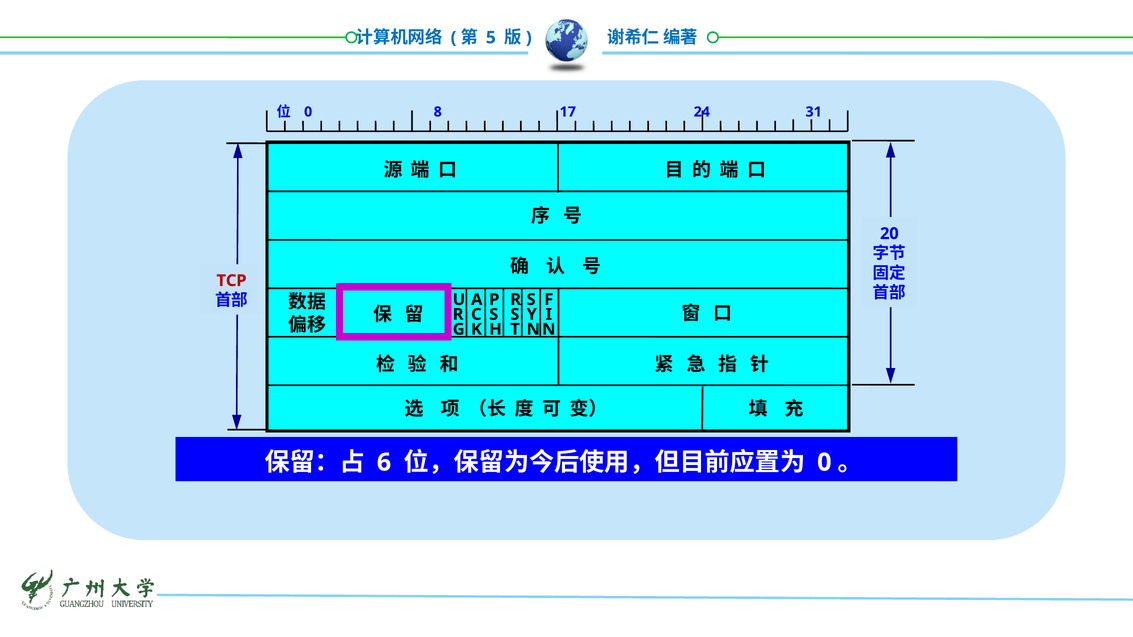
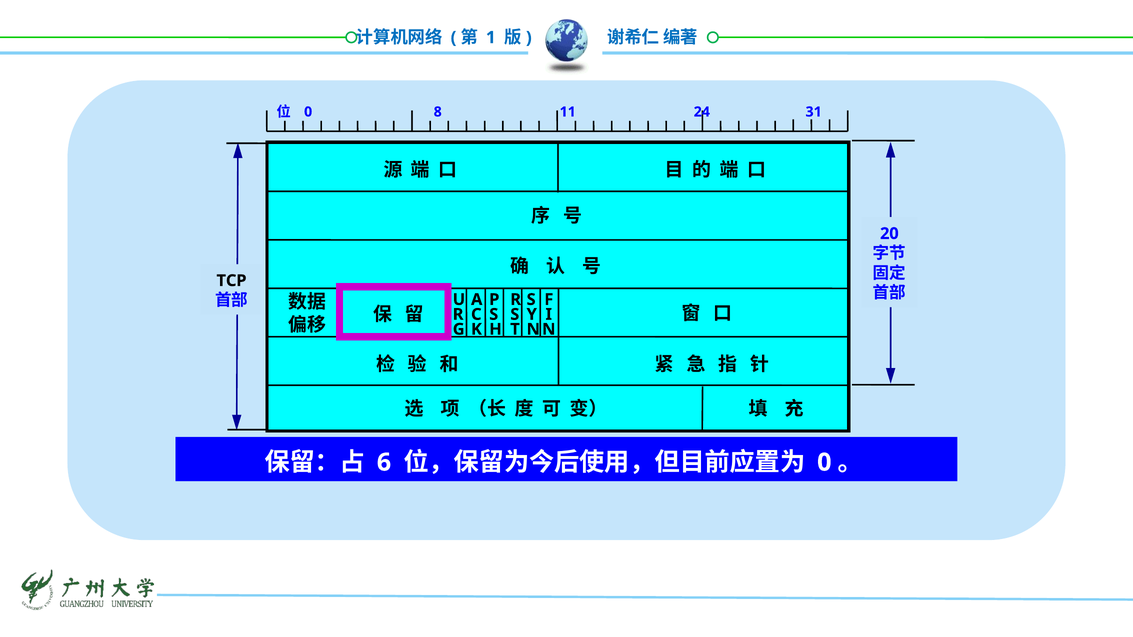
5: 5 -> 1 (491, 38)
17: 17 -> 11 (568, 112)
TCP colour: red -> black (232, 281)
